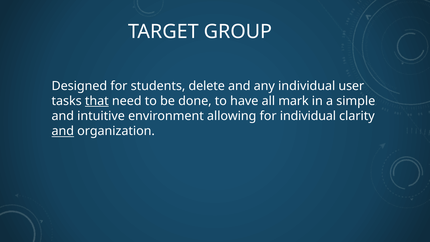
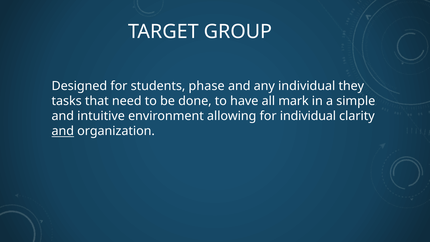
delete: delete -> phase (207, 86)
user: user -> they (351, 86)
that underline: present -> none (97, 101)
